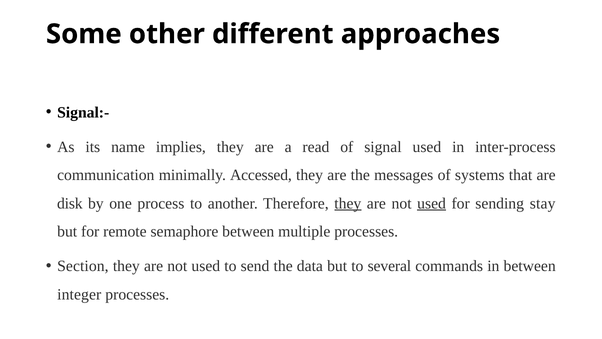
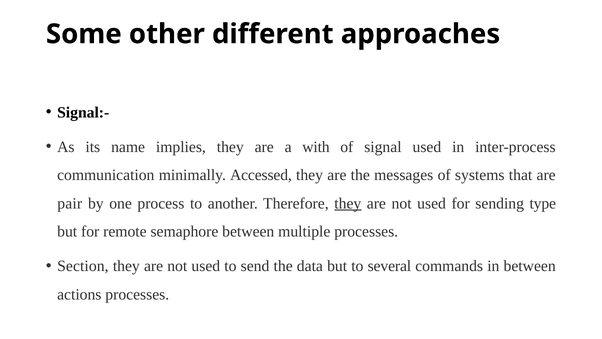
read: read -> with (316, 147)
disk: disk -> pair (70, 203)
used underline: present -> none (432, 203)
stay: stay -> type (543, 203)
integer: integer -> actions (79, 294)
